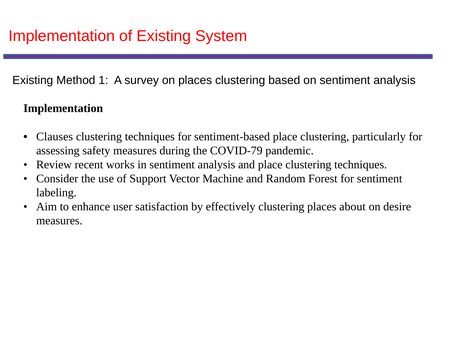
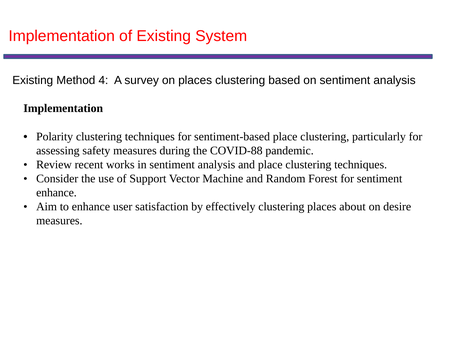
1: 1 -> 4 (103, 80)
Clauses: Clauses -> Polarity (55, 136)
COVID-79: COVID-79 -> COVID-88 (236, 150)
labeling: labeling -> enhance (56, 192)
